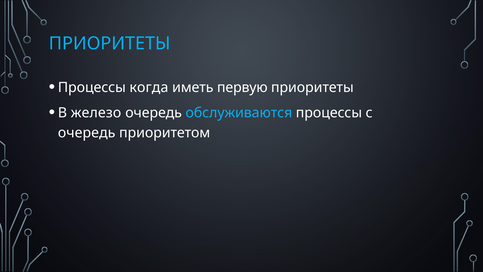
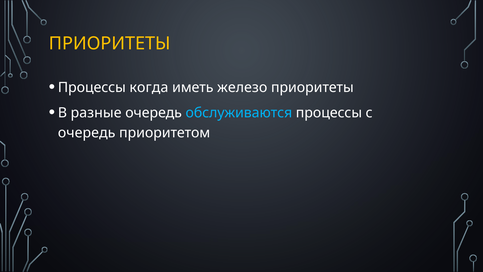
ПРИОРИТЕТЫ colour: light blue -> yellow (110, 43)
первую: первую -> железо (242, 87)
железо: железо -> разные (96, 113)
